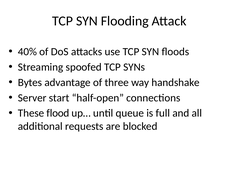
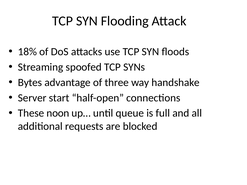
40%: 40% -> 18% (27, 52)
flood: flood -> noon (58, 113)
